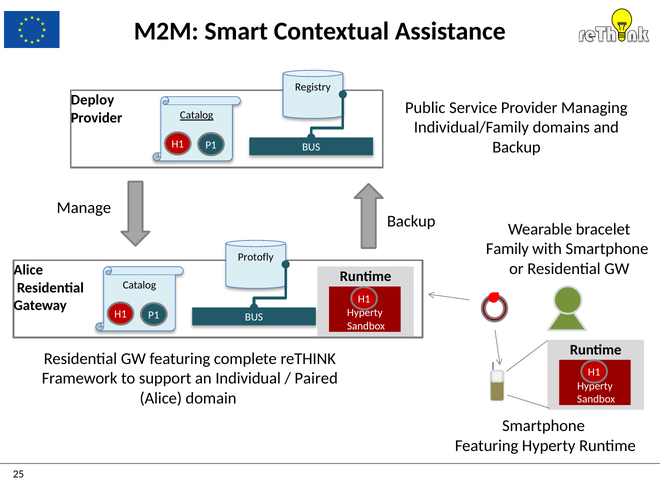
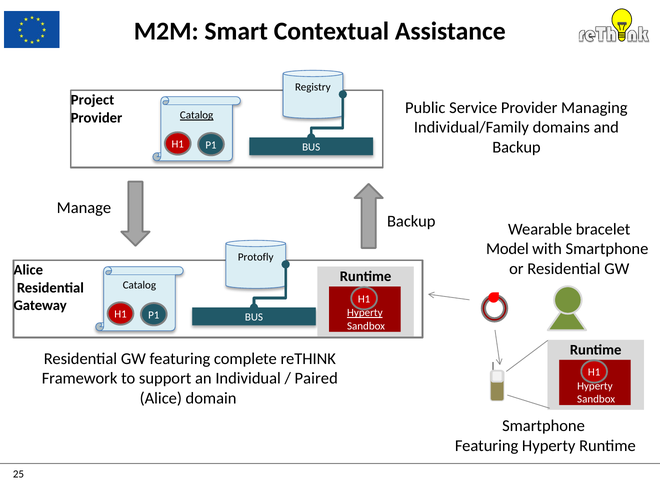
Deploy: Deploy -> Project (93, 100)
Family: Family -> Model (507, 249)
Hyperty underline: none -> present (365, 313)
